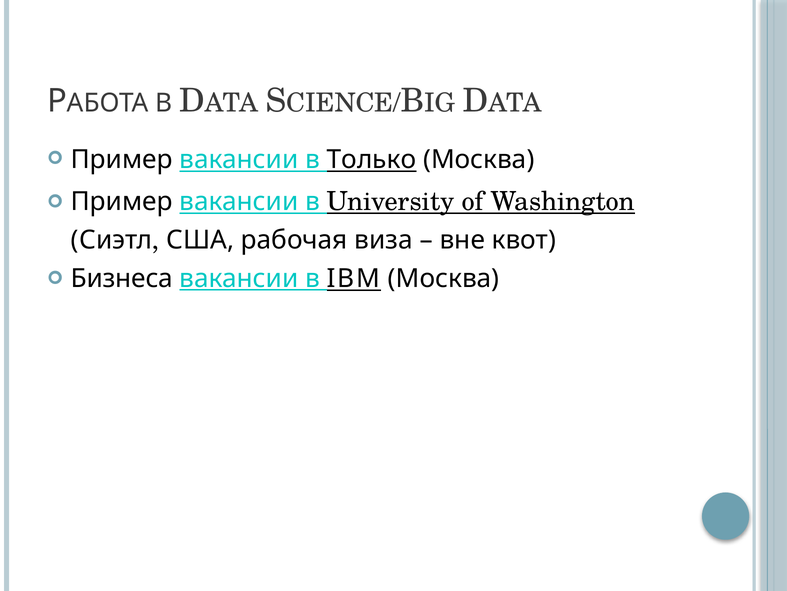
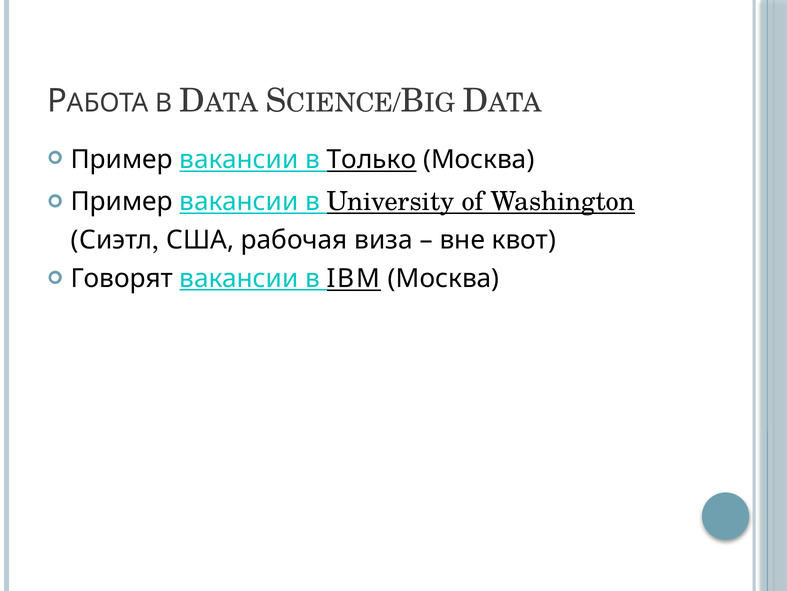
Бизнеса: Бизнеса -> Говорят (122, 278)
